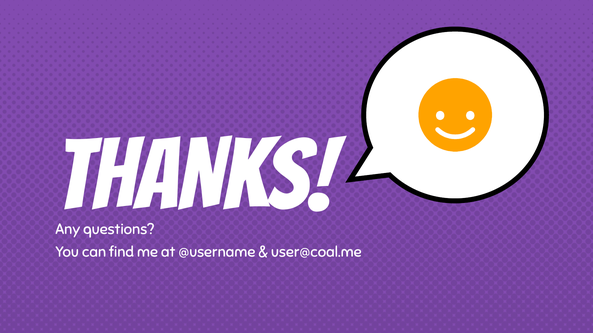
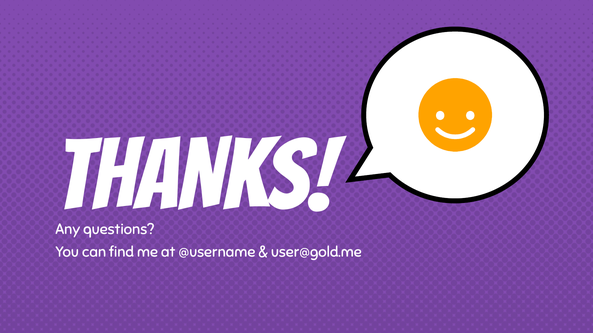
user@coal.me: user@coal.me -> user@gold.me (316, 252)
